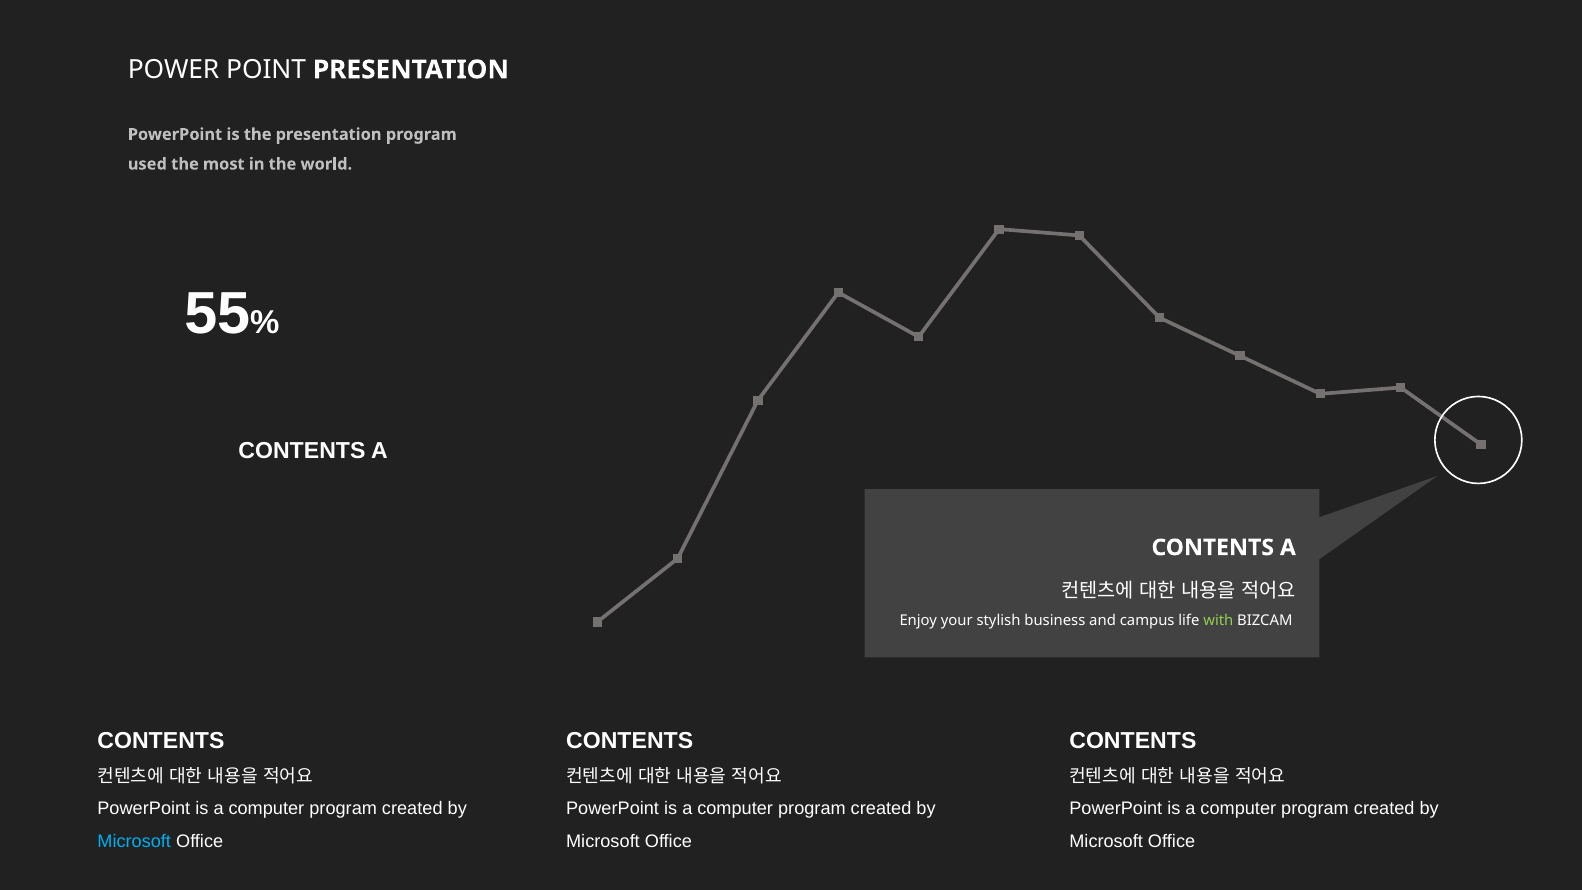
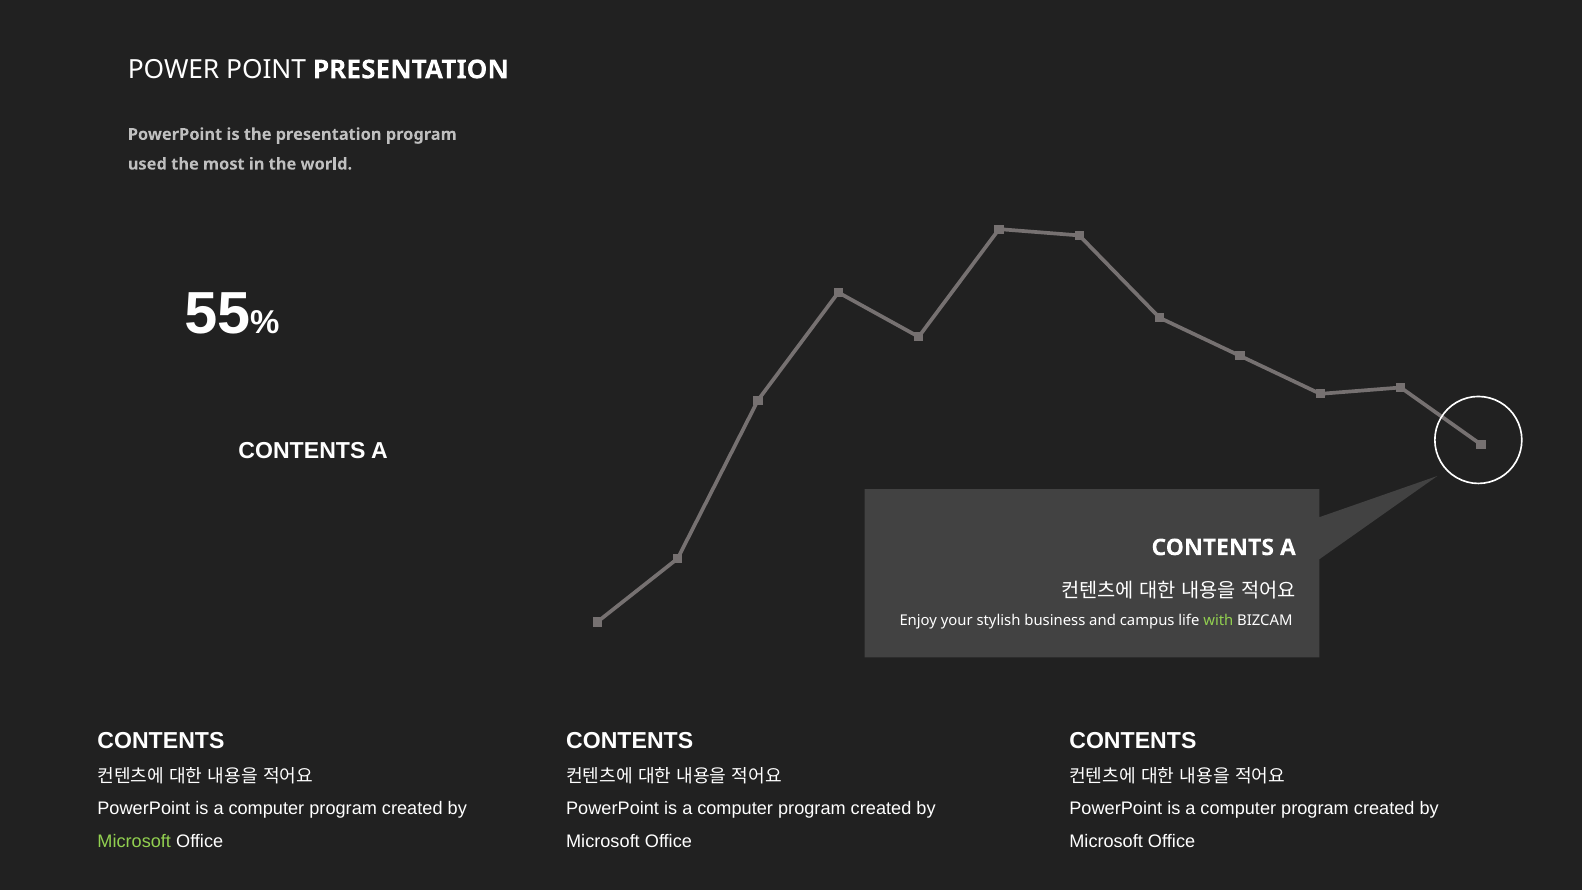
Microsoft colour: light blue -> light green (134, 841)
